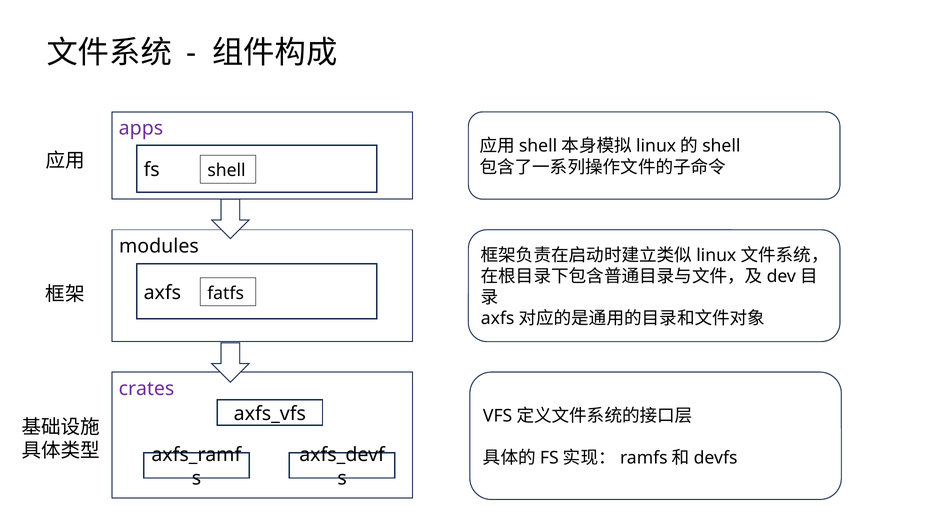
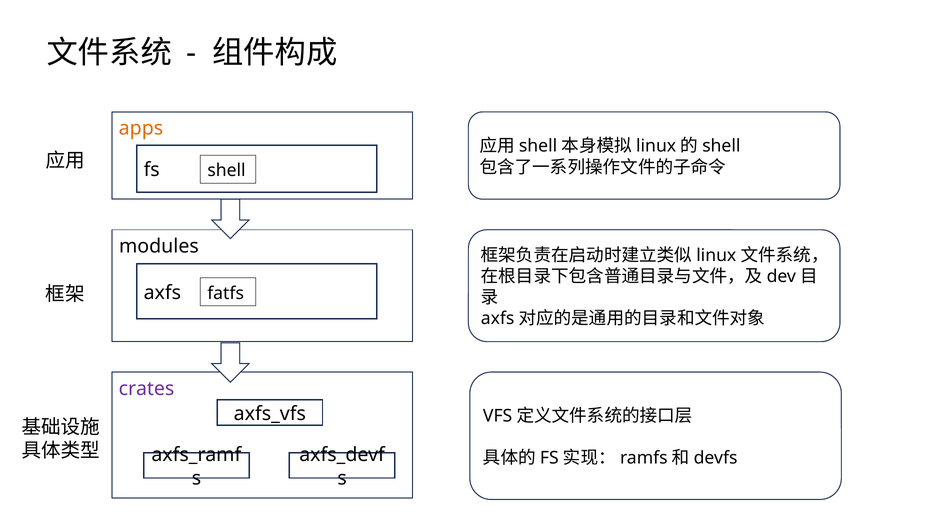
apps colour: purple -> orange (141, 128)
